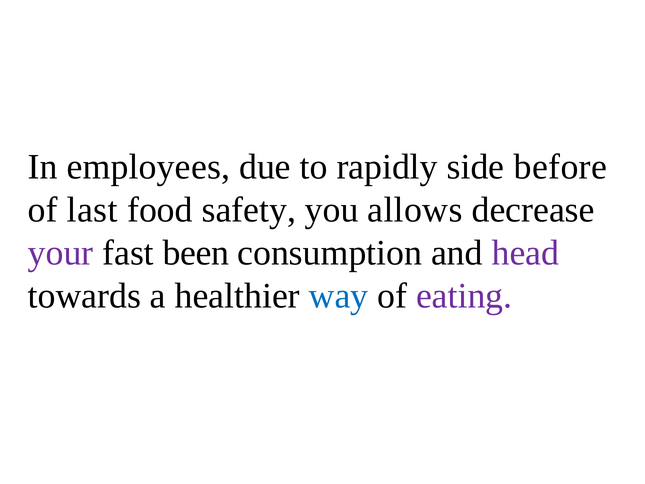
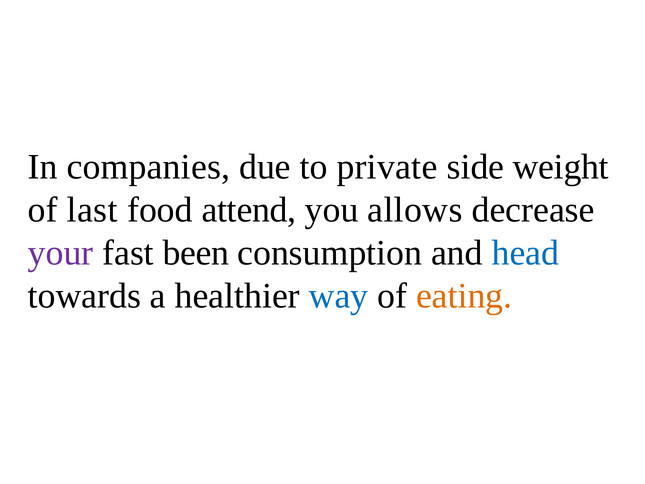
employees: employees -> companies (148, 167)
rapidly: rapidly -> private (387, 167)
before: before -> weight (561, 167)
safety: safety -> attend (249, 210)
head colour: purple -> blue (525, 253)
eating colour: purple -> orange (464, 296)
